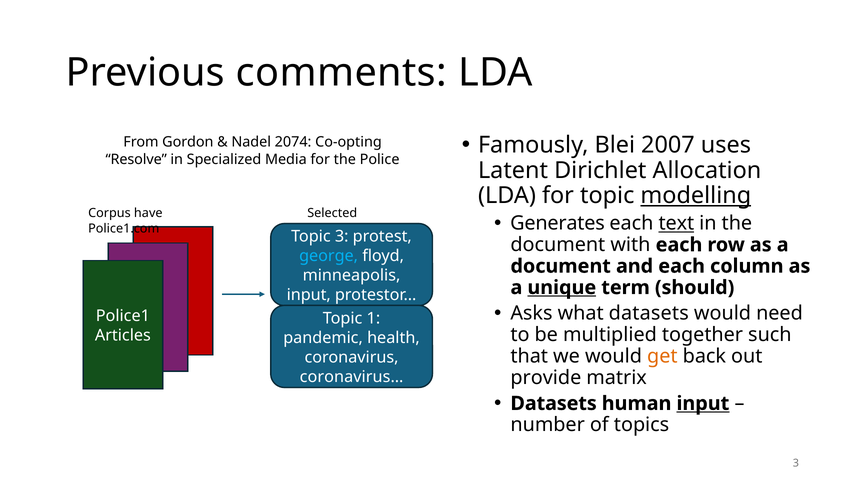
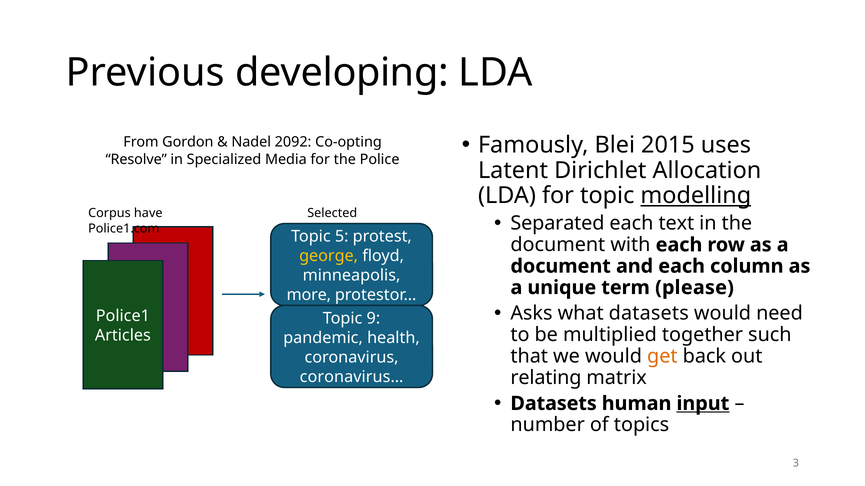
comments: comments -> developing (342, 73)
2007: 2007 -> 2015 (668, 145)
2074: 2074 -> 2092 (293, 142)
Generates: Generates -> Separated (557, 224)
text underline: present -> none (676, 224)
Topic 3: 3 -> 5 (342, 237)
george colour: light blue -> yellow (329, 256)
unique underline: present -> none (562, 288)
should: should -> please (694, 288)
input: input -> more (309, 295)
1: 1 -> 9 (373, 319)
provide: provide -> relating (546, 378)
